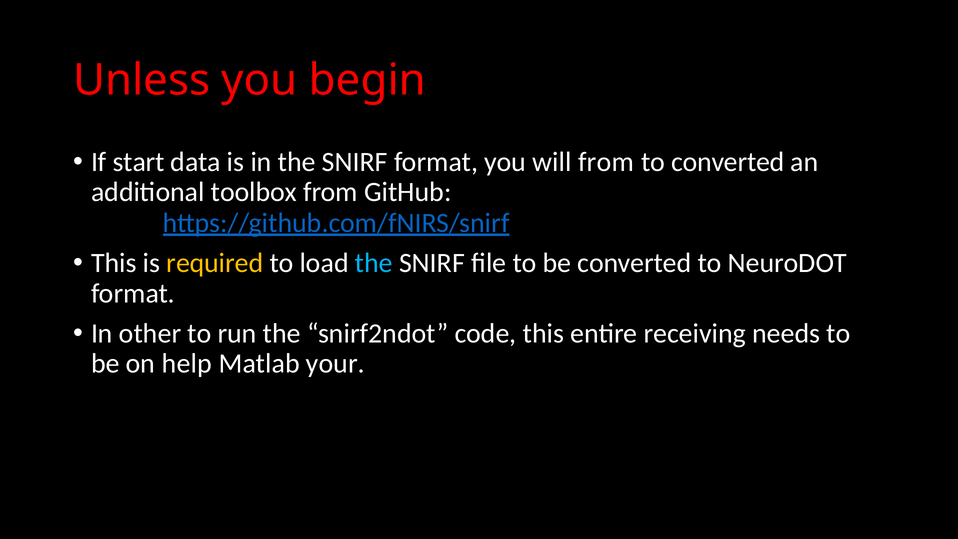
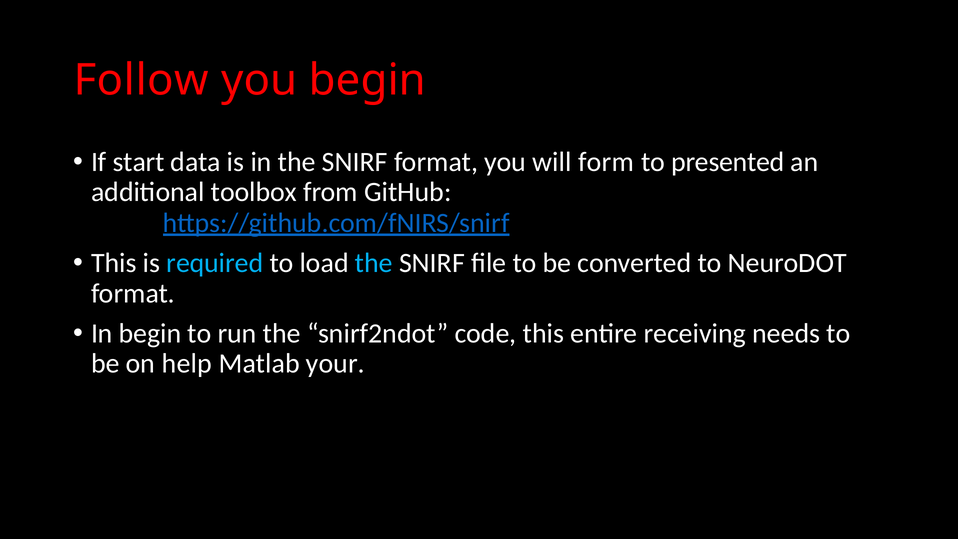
Unless: Unless -> Follow (141, 80)
will from: from -> form (606, 162)
to converted: converted -> presented (728, 162)
required colour: yellow -> light blue (215, 263)
In other: other -> begin (150, 333)
